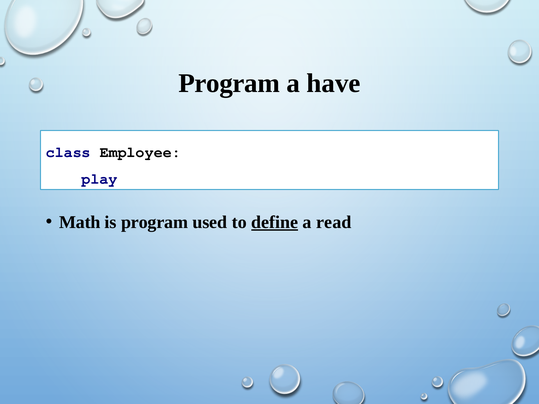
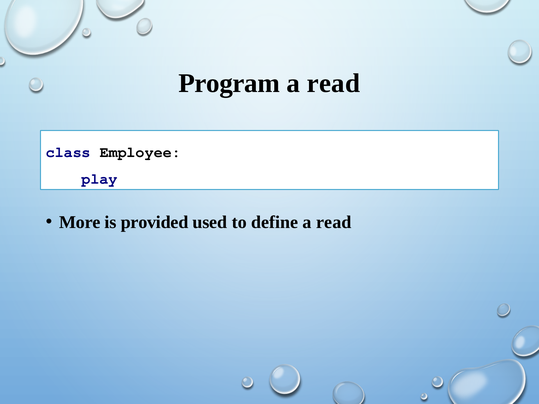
have: have -> read (333, 83)
Math: Math -> More (80, 222)
is program: program -> provided (155, 222)
define underline: present -> none (275, 222)
